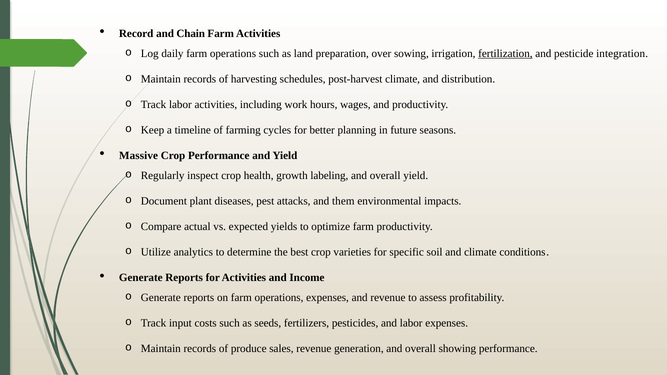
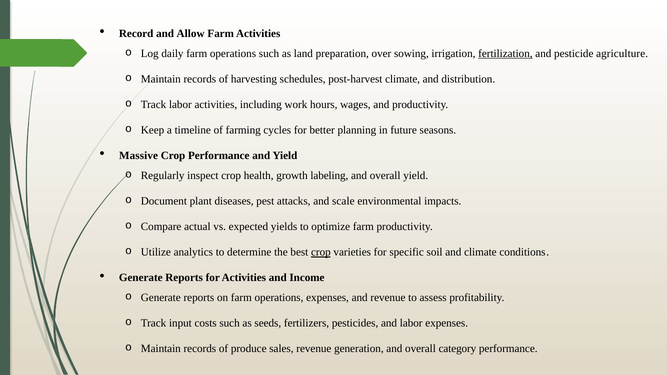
Chain: Chain -> Allow (191, 34)
integration: integration -> agriculture (622, 54)
them: them -> scale (343, 201)
crop underline: none -> present (321, 252)
showing: showing -> category (457, 349)
